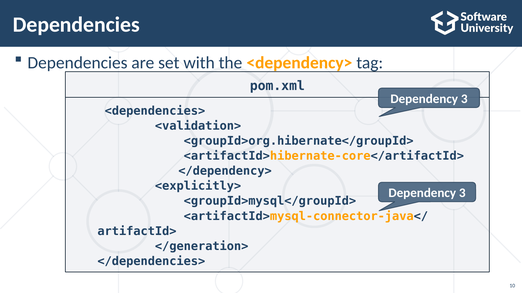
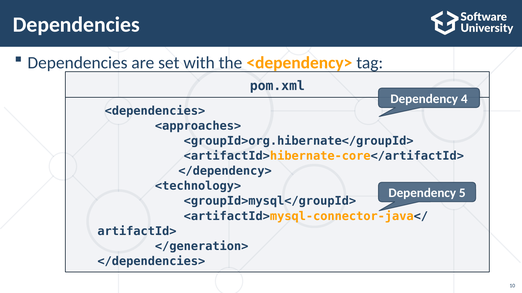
3: 3 -> 4 (464, 99)
<validation>: <validation> -> <approaches> (198, 126)
<explicitly>: <explicitly> -> <technology> (198, 186)
3: 3 -> 5 (462, 193)
